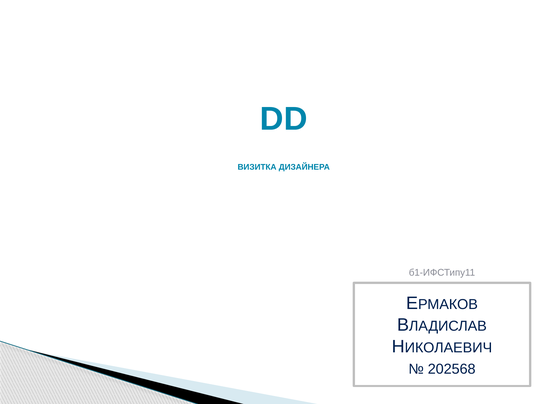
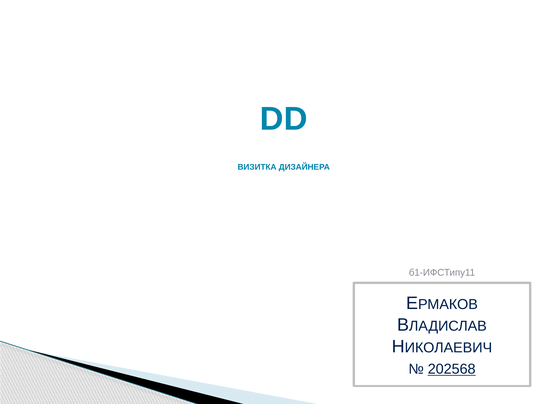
202568 underline: none -> present (452, 369)
